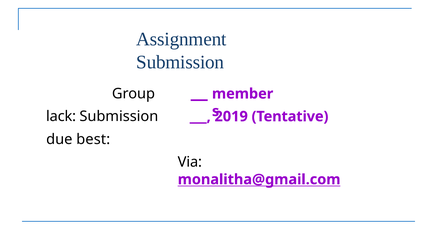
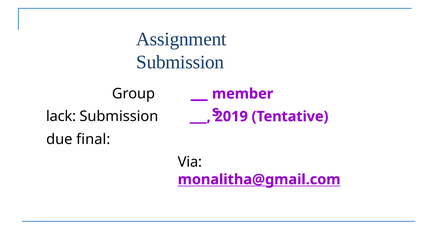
best: best -> final (93, 139)
